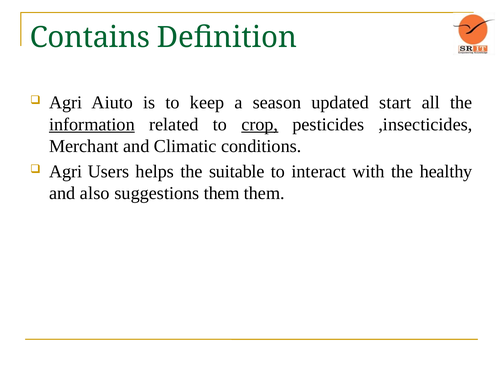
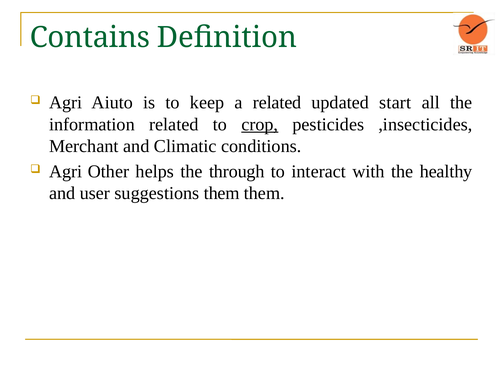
a season: season -> related (277, 103)
information underline: present -> none (92, 124)
Users: Users -> Other (108, 172)
suitable: suitable -> through (237, 172)
also: also -> user (95, 193)
